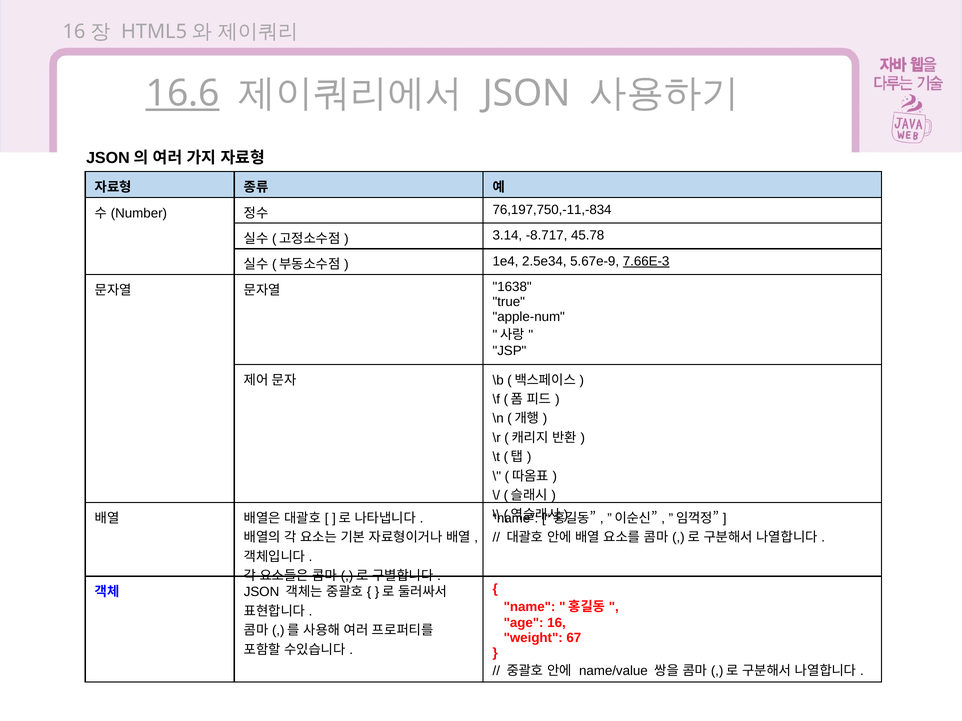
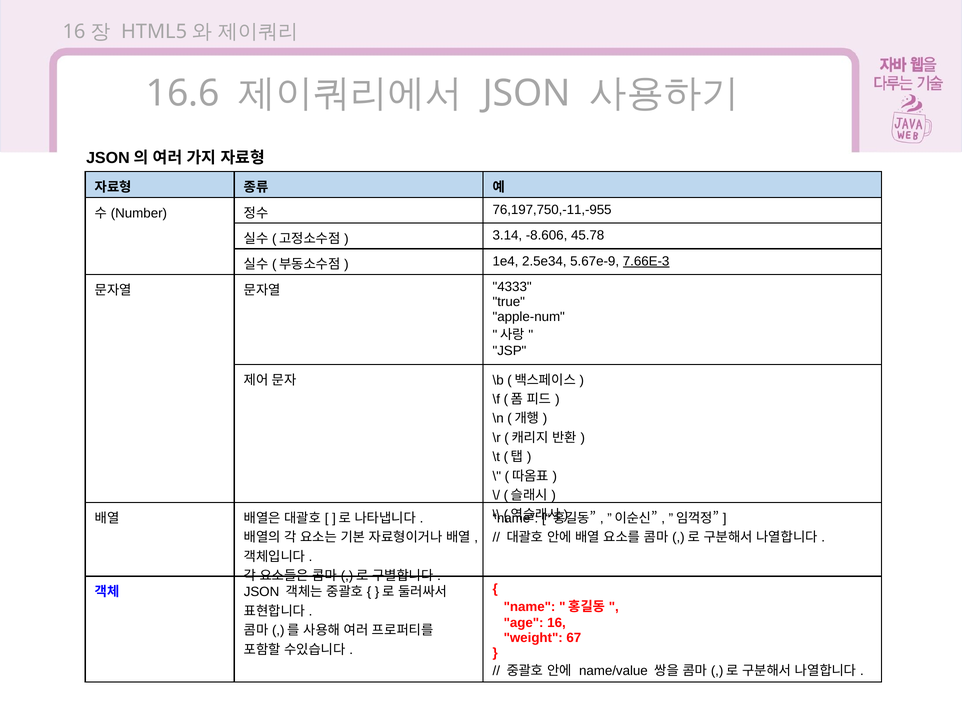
16.6 underline: present -> none (183, 94)
76,197,750,-11,-834: 76,197,750,-11,-834 -> 76,197,750,-11,-955 (552, 210)
-8.717: -8.717 -> -8.606 (547, 236)
1638: 1638 -> 4333 (512, 287)
